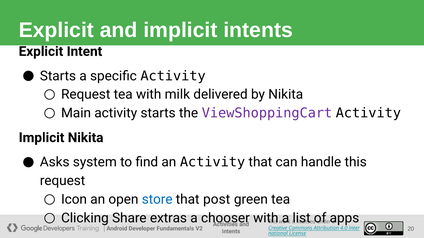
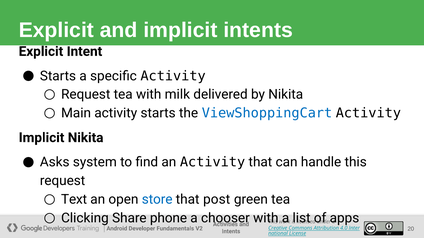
ViewShoppingCart colour: purple -> blue (267, 113)
Icon: Icon -> Text (74, 200)
extras: extras -> phone (168, 218)
